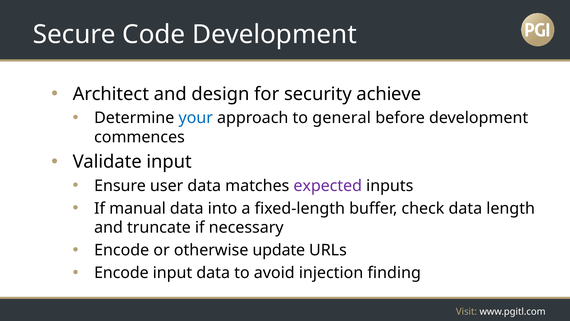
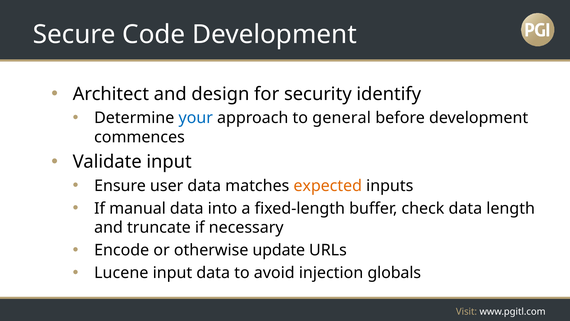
achieve: achieve -> identify (389, 94)
expected colour: purple -> orange (328, 186)
Encode: Encode -> Lucene (121, 273)
finding: finding -> globals (394, 273)
